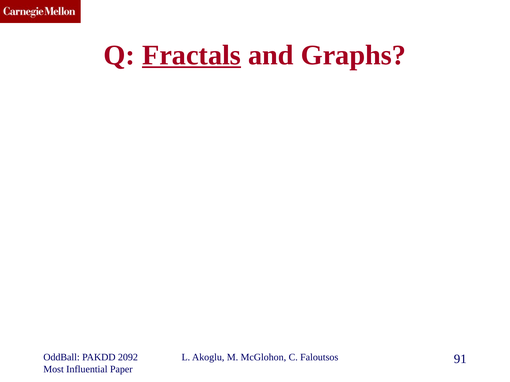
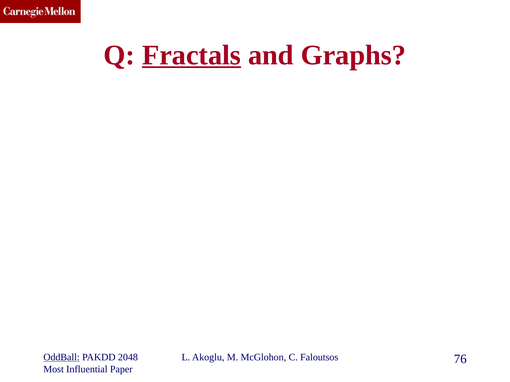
OddBall underline: none -> present (62, 358)
2092: 2092 -> 2048 (128, 358)
91: 91 -> 76 (460, 360)
